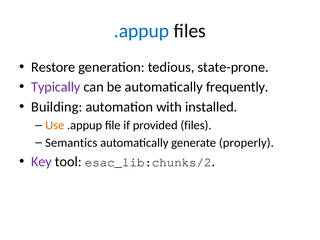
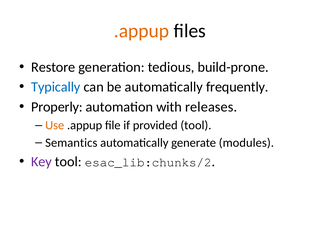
.appup colour: blue -> orange (142, 31)
state-prone: state-prone -> build-prone (233, 67)
Typically colour: purple -> blue (56, 87)
Building: Building -> Properly (57, 107)
installed: installed -> releases (211, 107)
provided files: files -> tool (196, 125)
properly: properly -> modules (246, 143)
